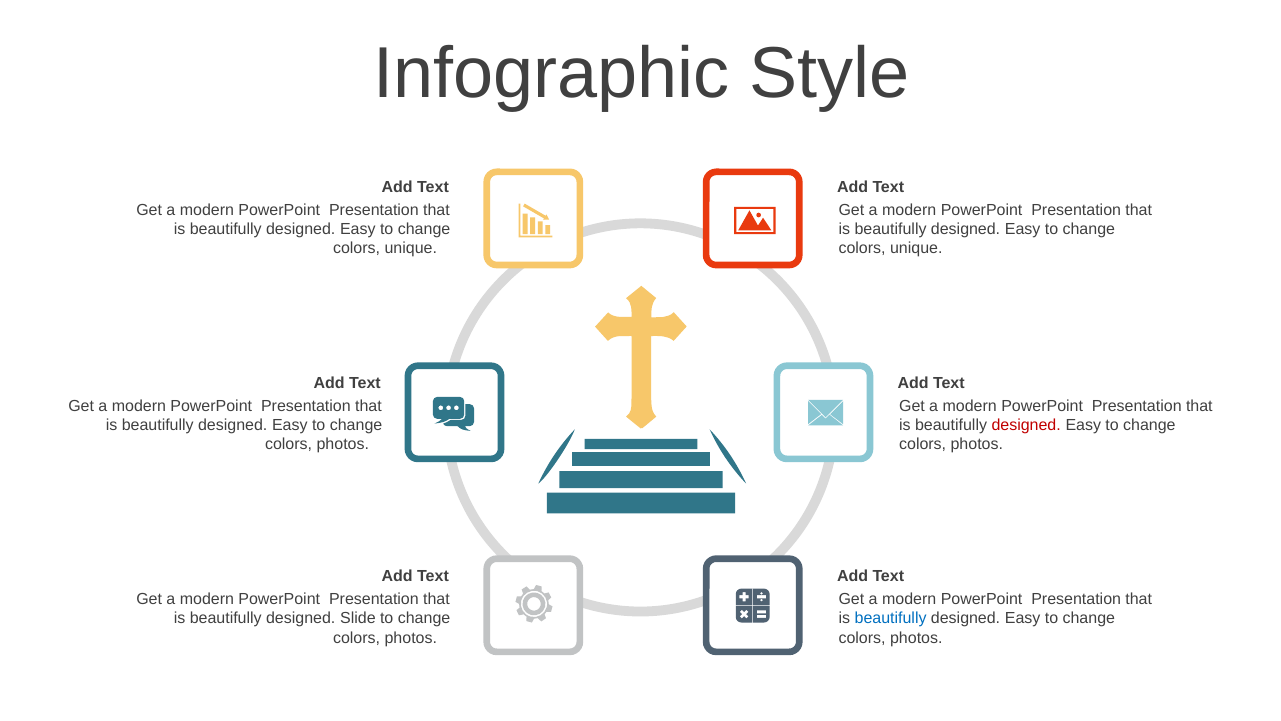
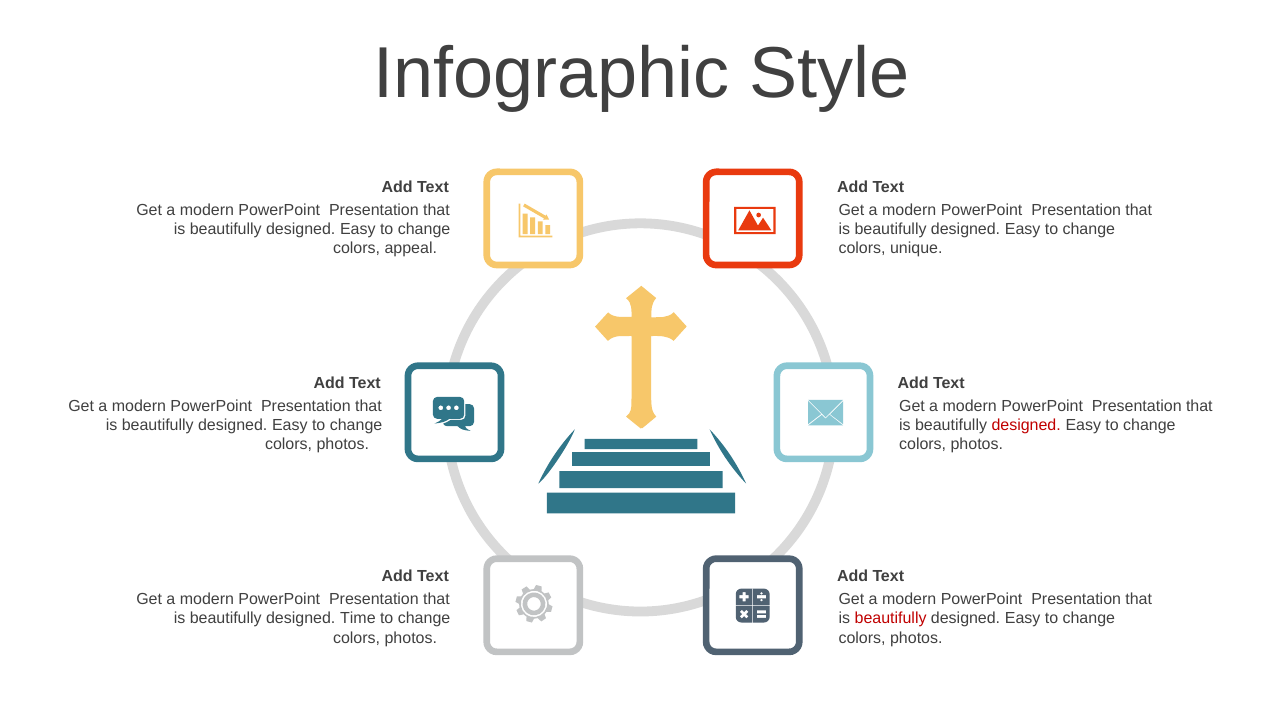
unique: unique -> appeal (411, 248)
Slide: Slide -> Time (358, 618)
beautifully colour: blue -> red (891, 618)
